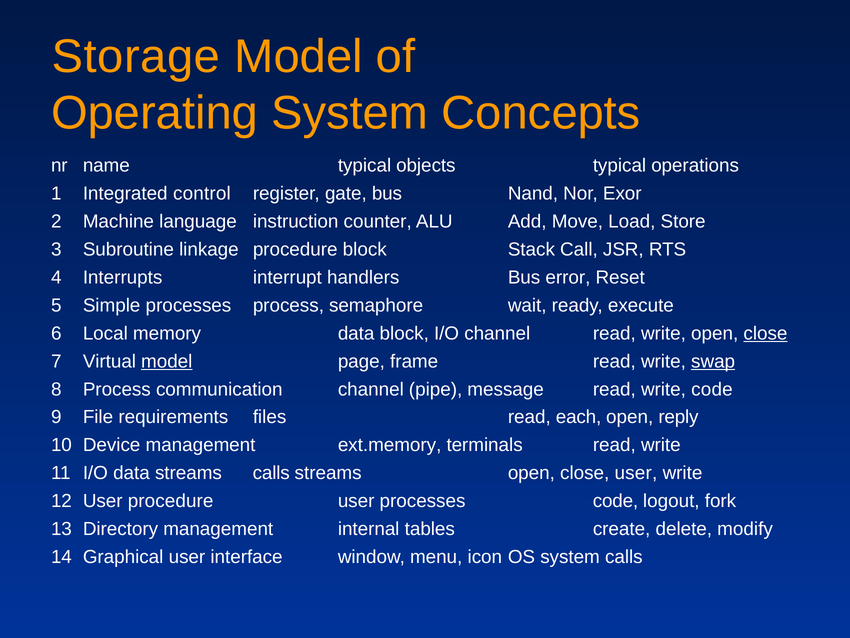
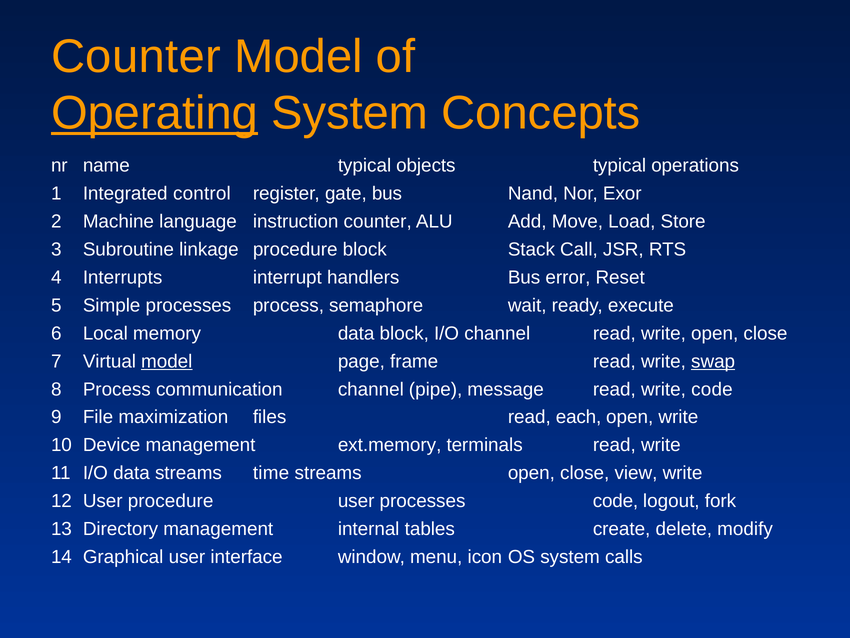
Storage: Storage -> Counter (136, 56)
Operating underline: none -> present (155, 113)
close underline: present -> none (765, 333)
requirements: requirements -> maximization (173, 417)
open reply: reply -> write (678, 417)
streams calls: calls -> time (271, 473)
close user: user -> view (636, 473)
